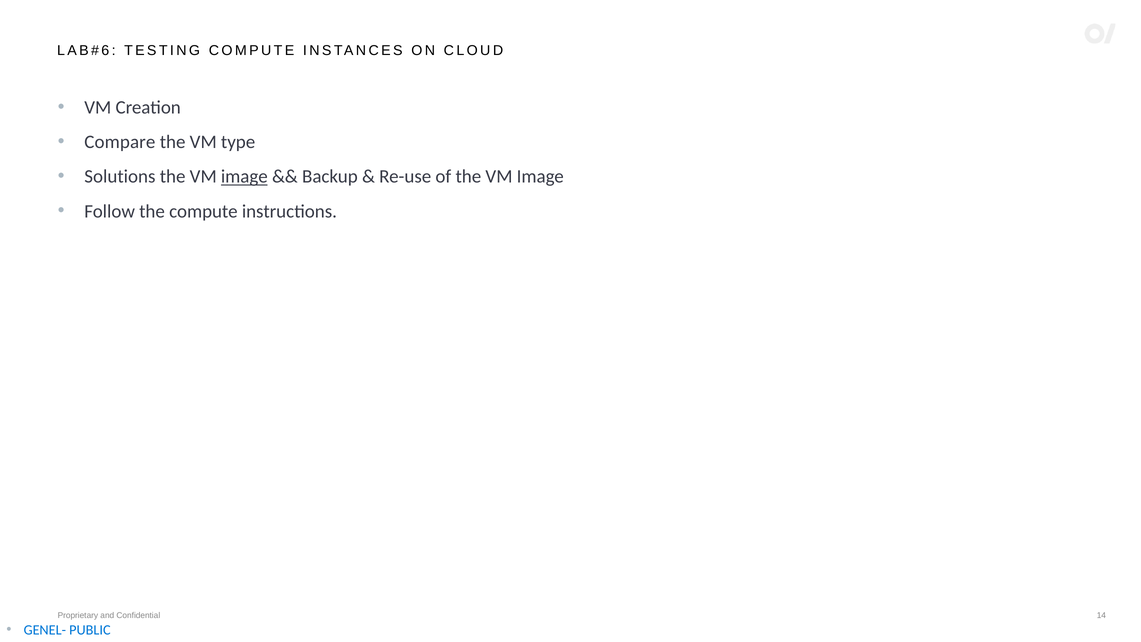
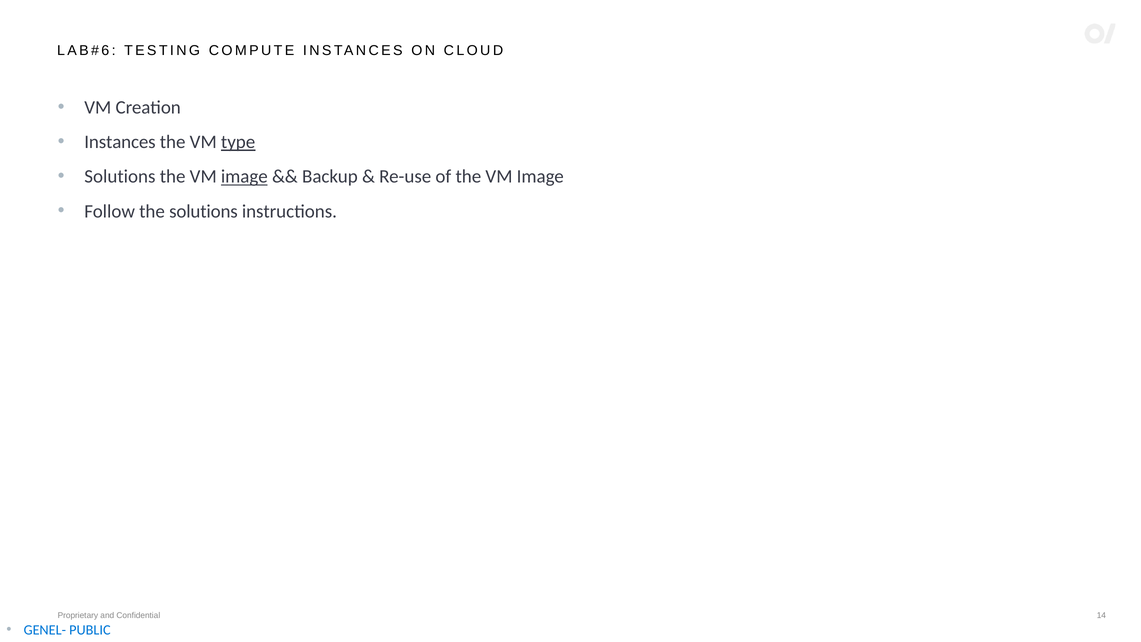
Compare: Compare -> Instances (120, 142)
type underline: none -> present (238, 142)
the compute: compute -> solutions (203, 211)
